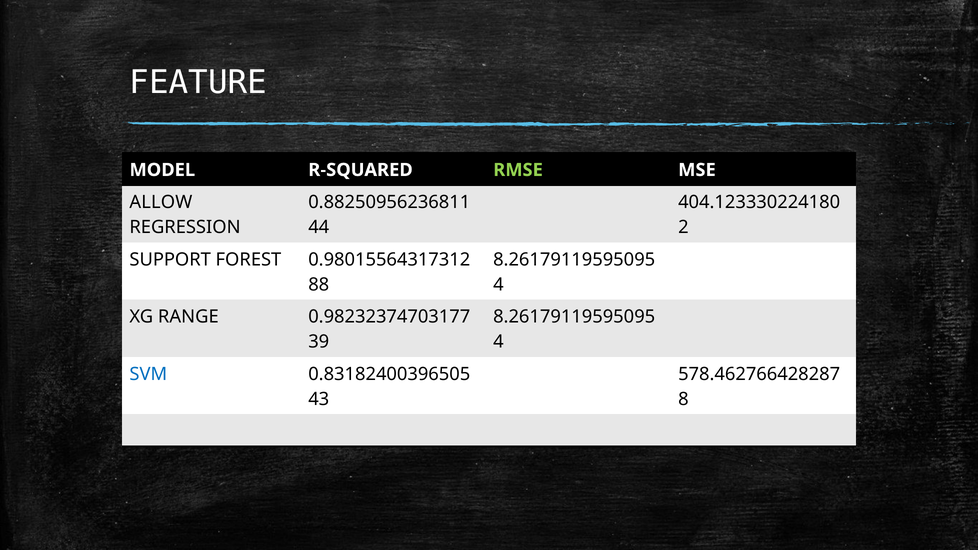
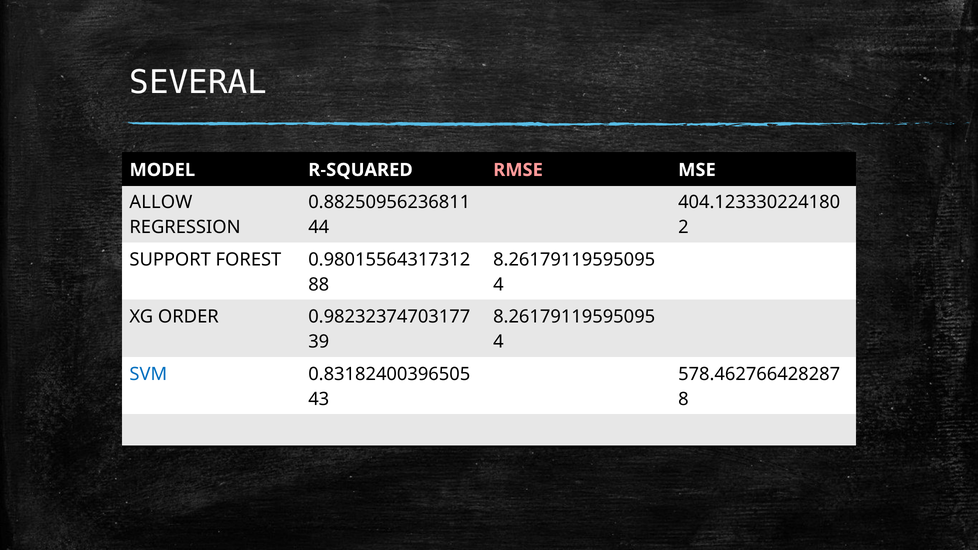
FEATURE: FEATURE -> SEVERAL (198, 82)
RMSE colour: light green -> pink (518, 170)
RANGE: RANGE -> ORDER (188, 317)
